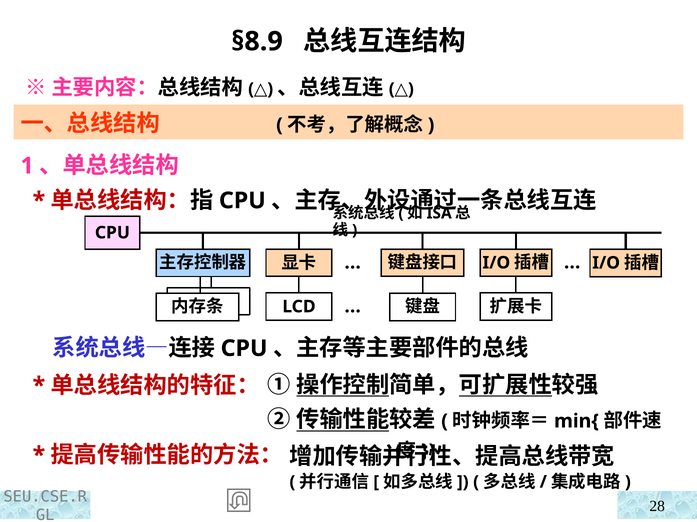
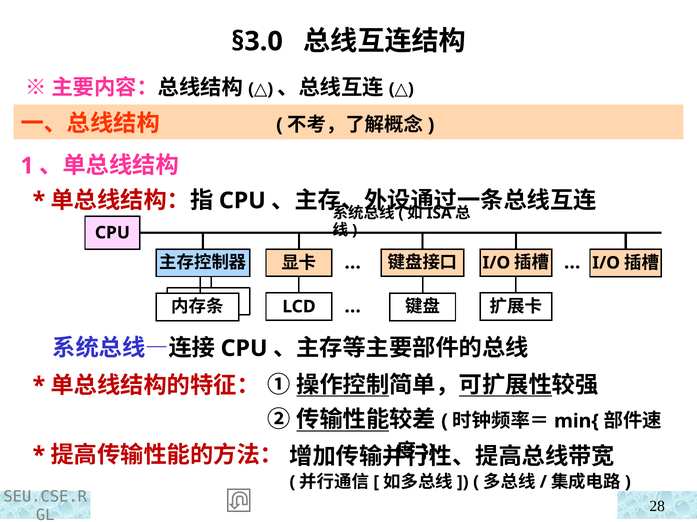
§8.9: §8.9 -> §3.0 (257, 41)
